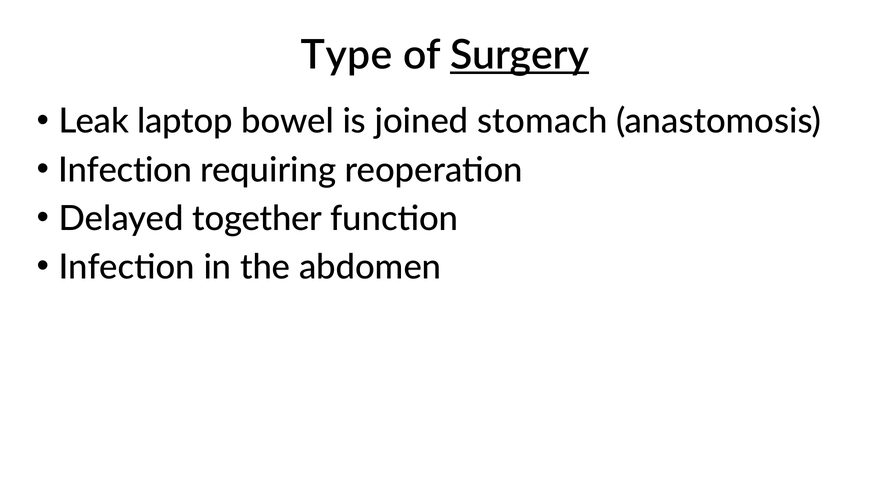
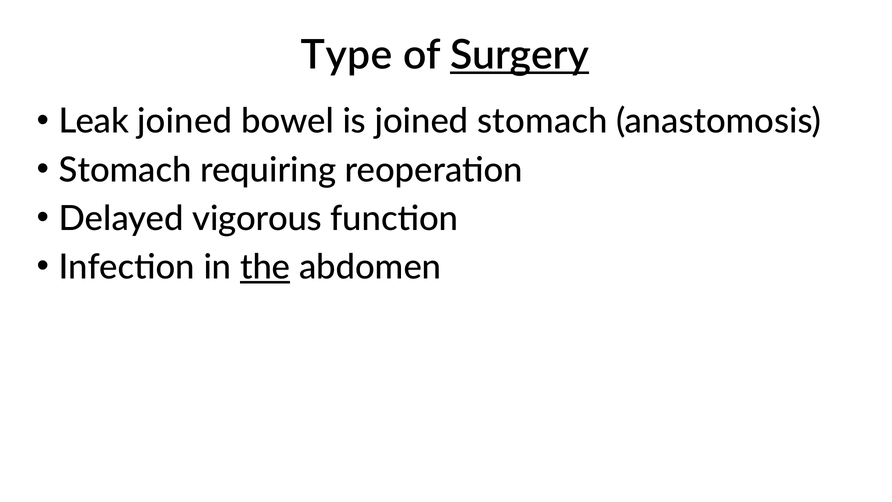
Leak laptop: laptop -> joined (185, 121)
Infection: Infection -> Stomach (125, 170)
together: together -> vigorous (257, 219)
the underline: none -> present (265, 267)
